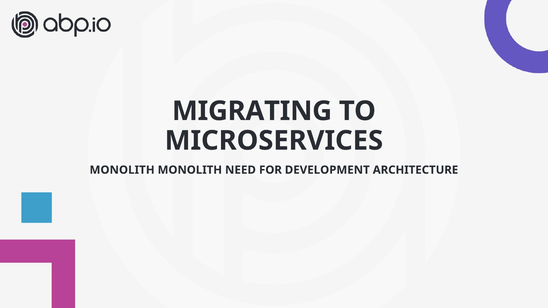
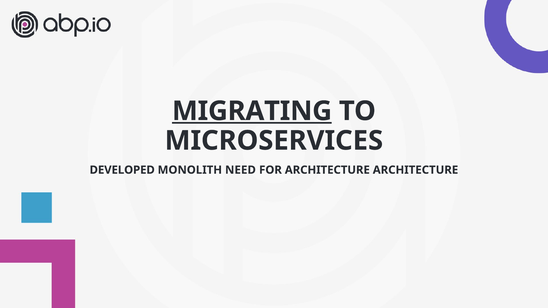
MIGRATING underline: none -> present (252, 111)
MONOLITH: MONOLITH -> DEVELOPED (122, 170)
FOR DEVELOPMENT: DEVELOPMENT -> ARCHITECTURE (327, 170)
